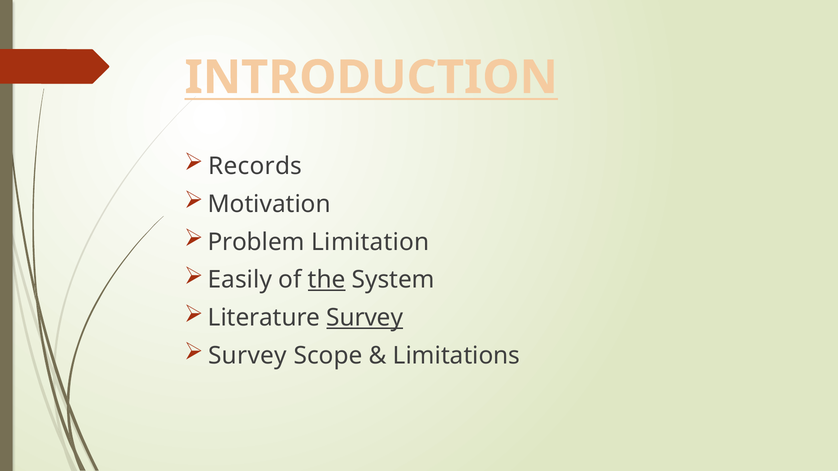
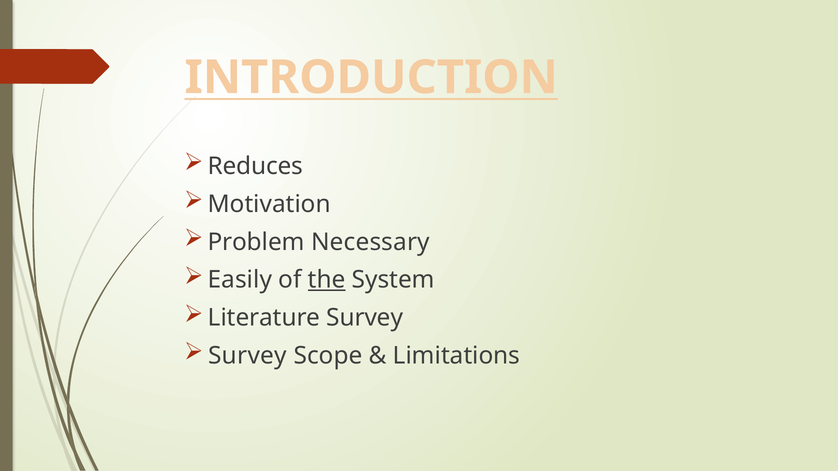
Records: Records -> Reduces (255, 166)
Limitation: Limitation -> Necessary (370, 242)
Survey underline: present -> none (365, 318)
